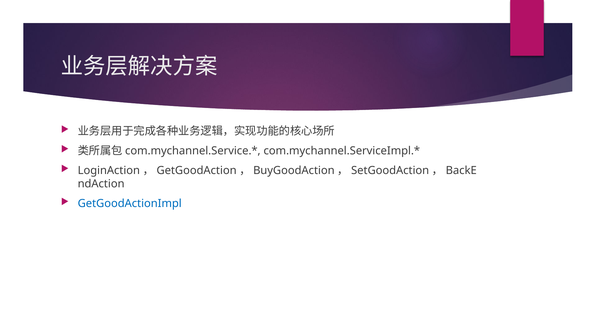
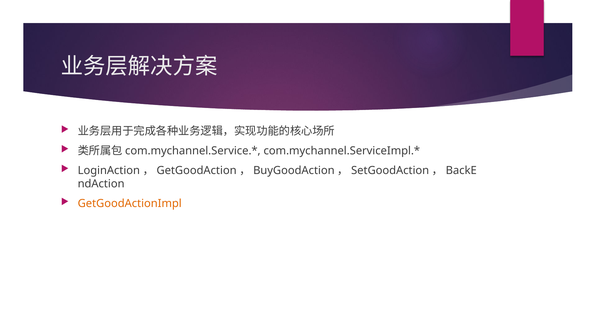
GetGoodActionImpl colour: blue -> orange (130, 203)
